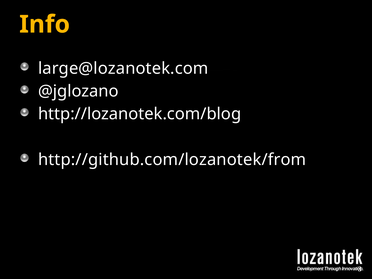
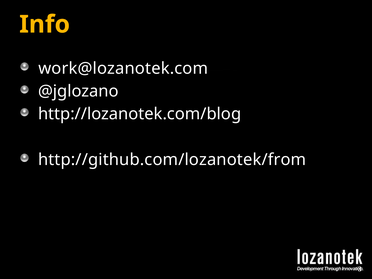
large@lozanotek.com: large@lozanotek.com -> work@lozanotek.com (123, 68)
